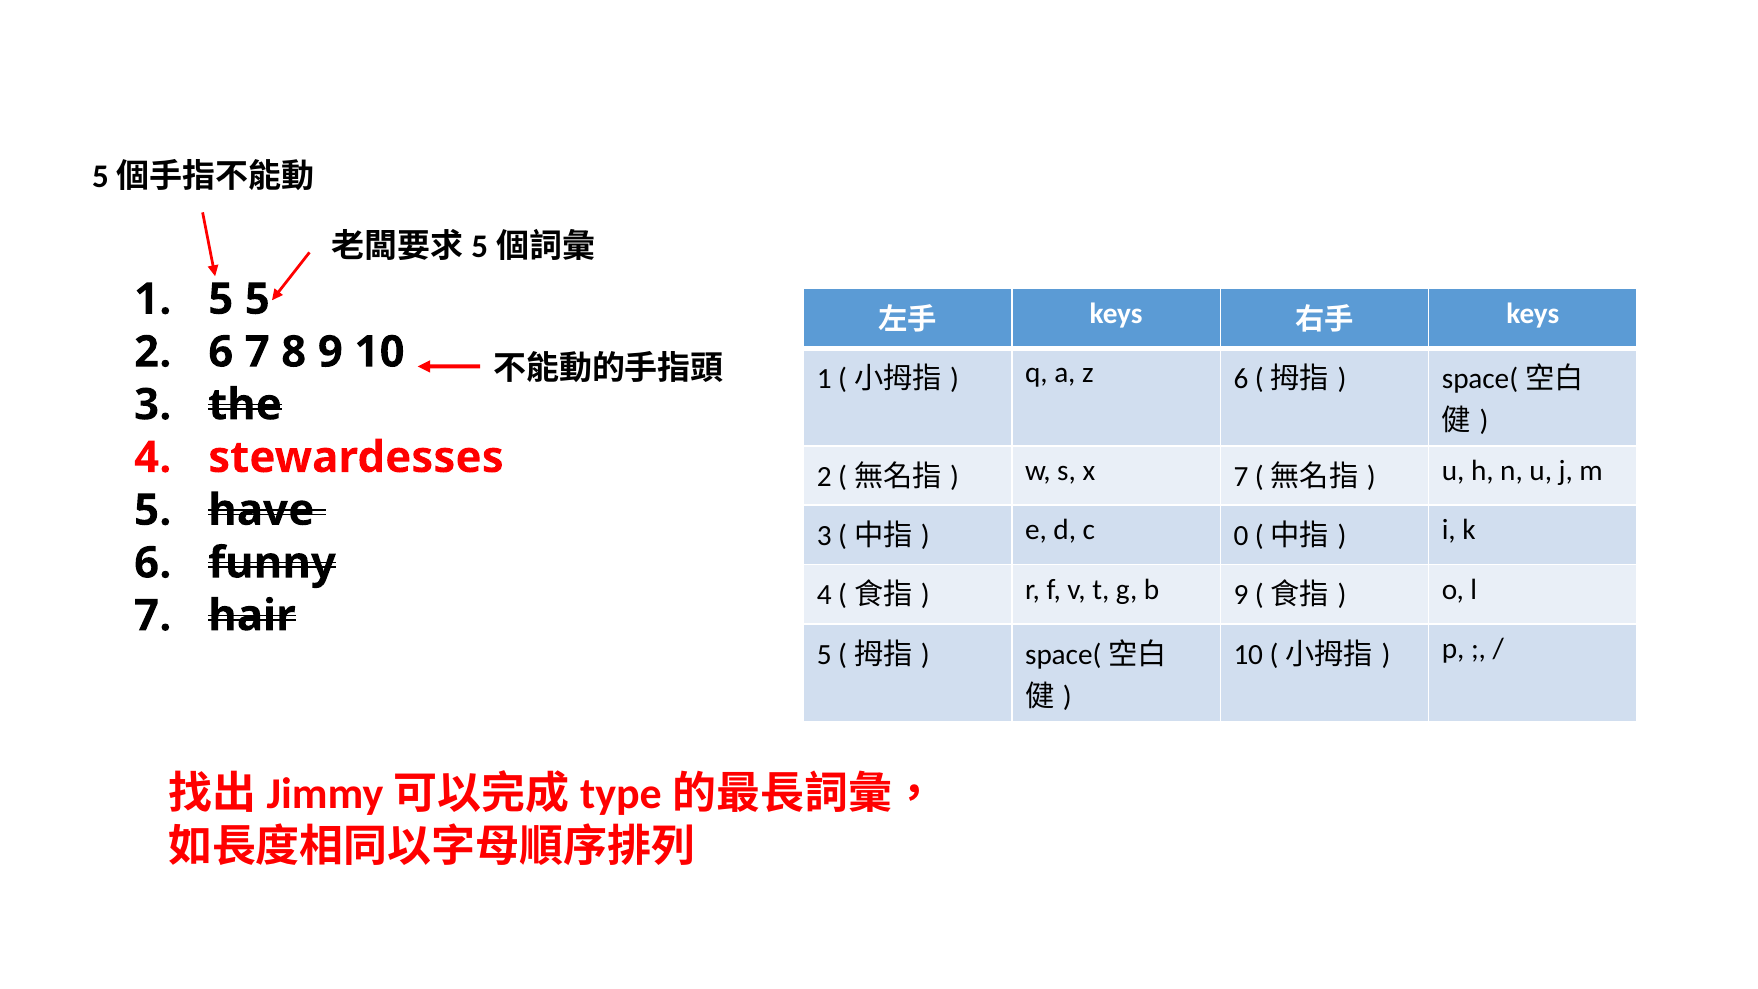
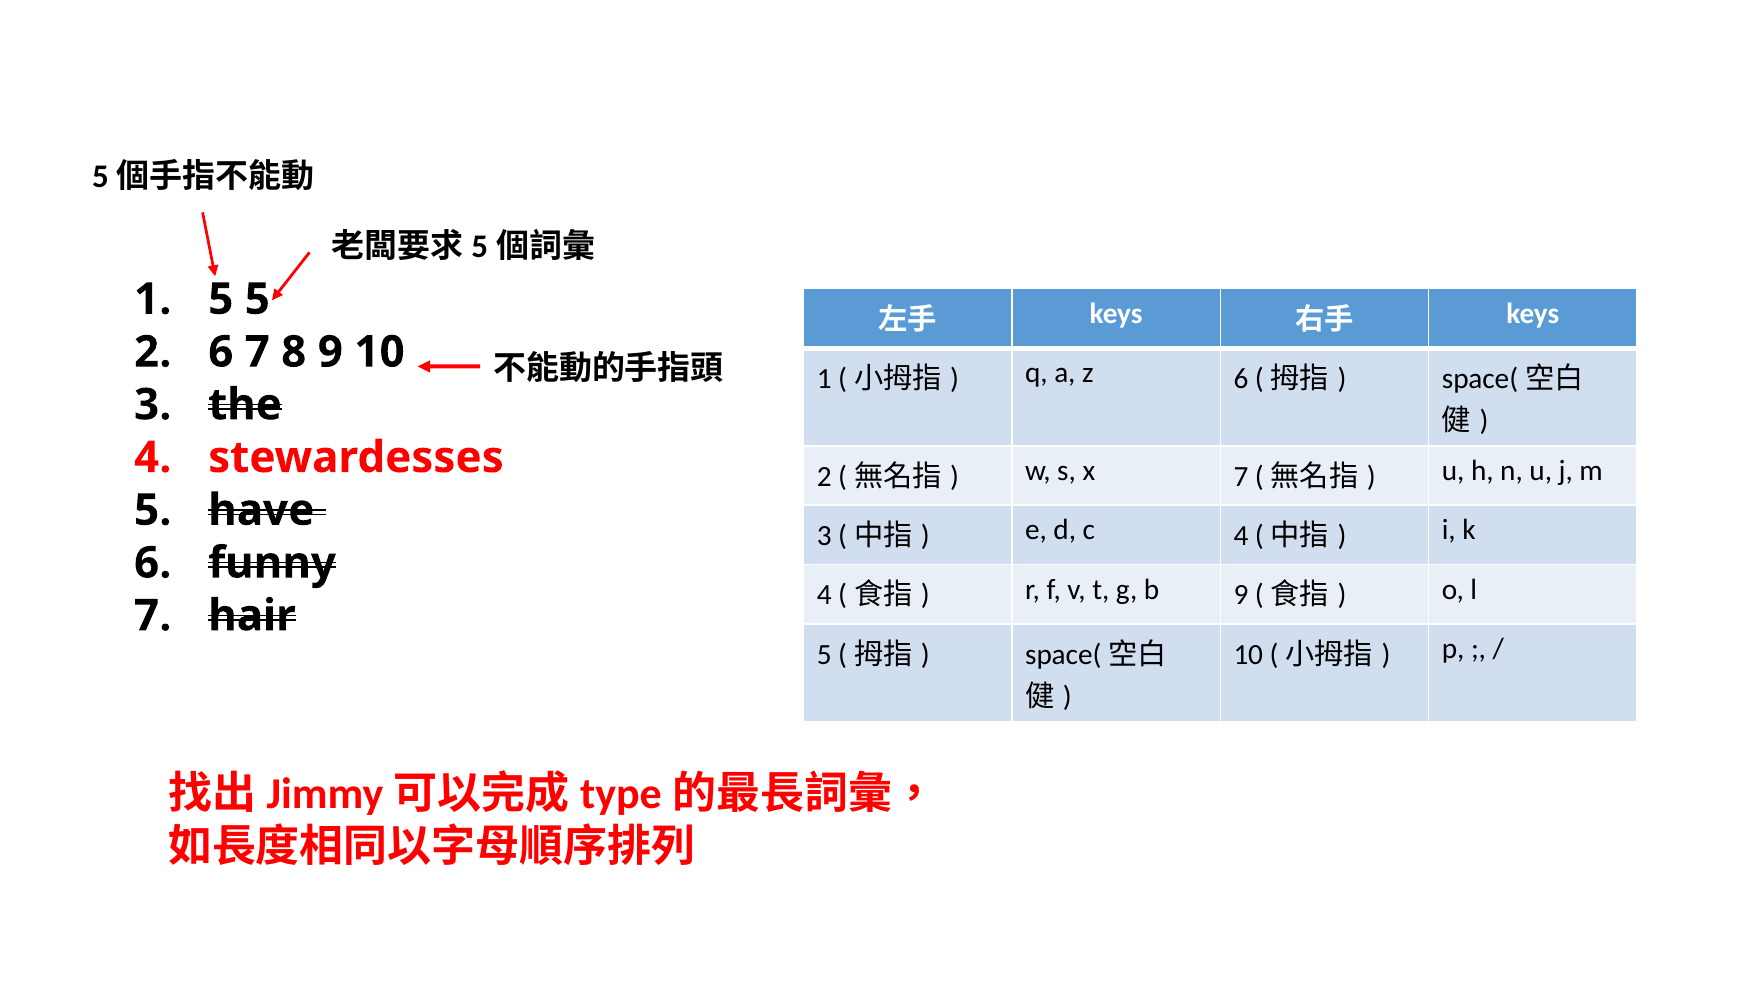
c 0: 0 -> 4 (1241, 536)
